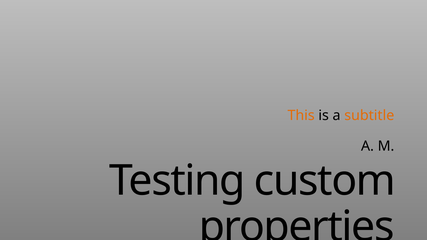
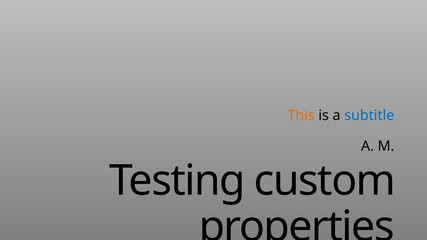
subtitle colour: orange -> blue (369, 116)
